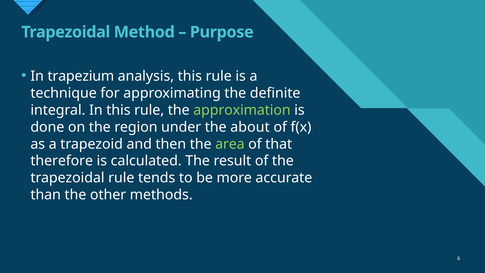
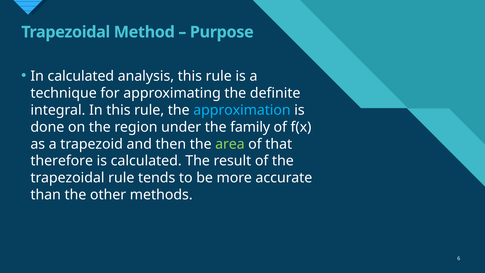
In trapezium: trapezium -> calculated (81, 76)
approximation colour: light green -> light blue (242, 110)
about: about -> family (250, 127)
